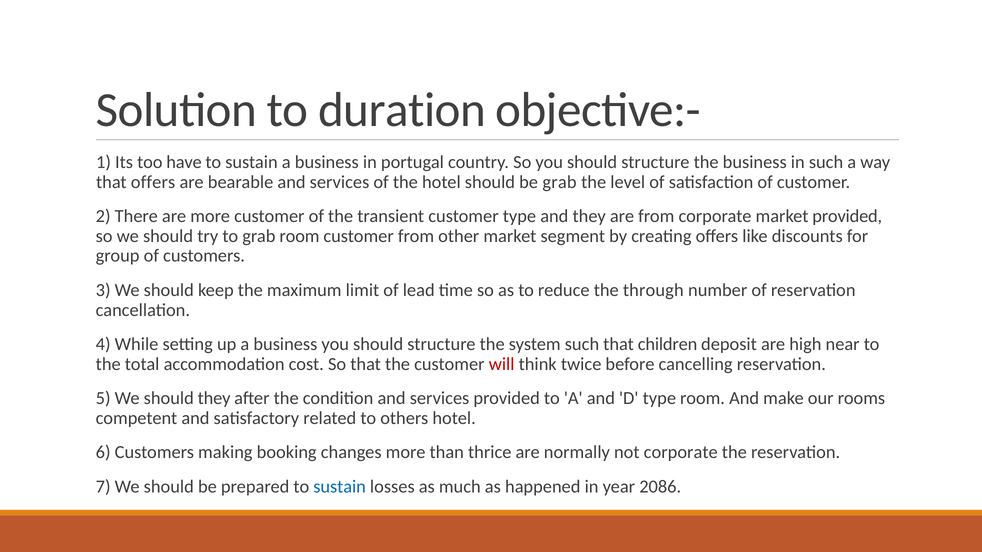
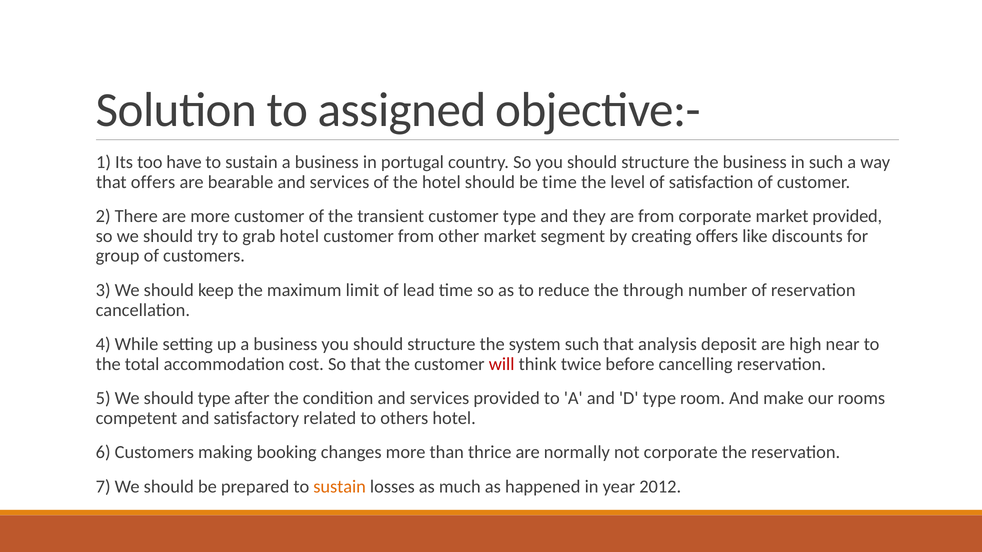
duration: duration -> assigned (402, 110)
be grab: grab -> time (560, 182)
grab room: room -> hotel (299, 236)
children: children -> analysis (667, 344)
should they: they -> type (214, 399)
sustain colour: blue -> orange (340, 487)
2086: 2086 -> 2012 (660, 487)
